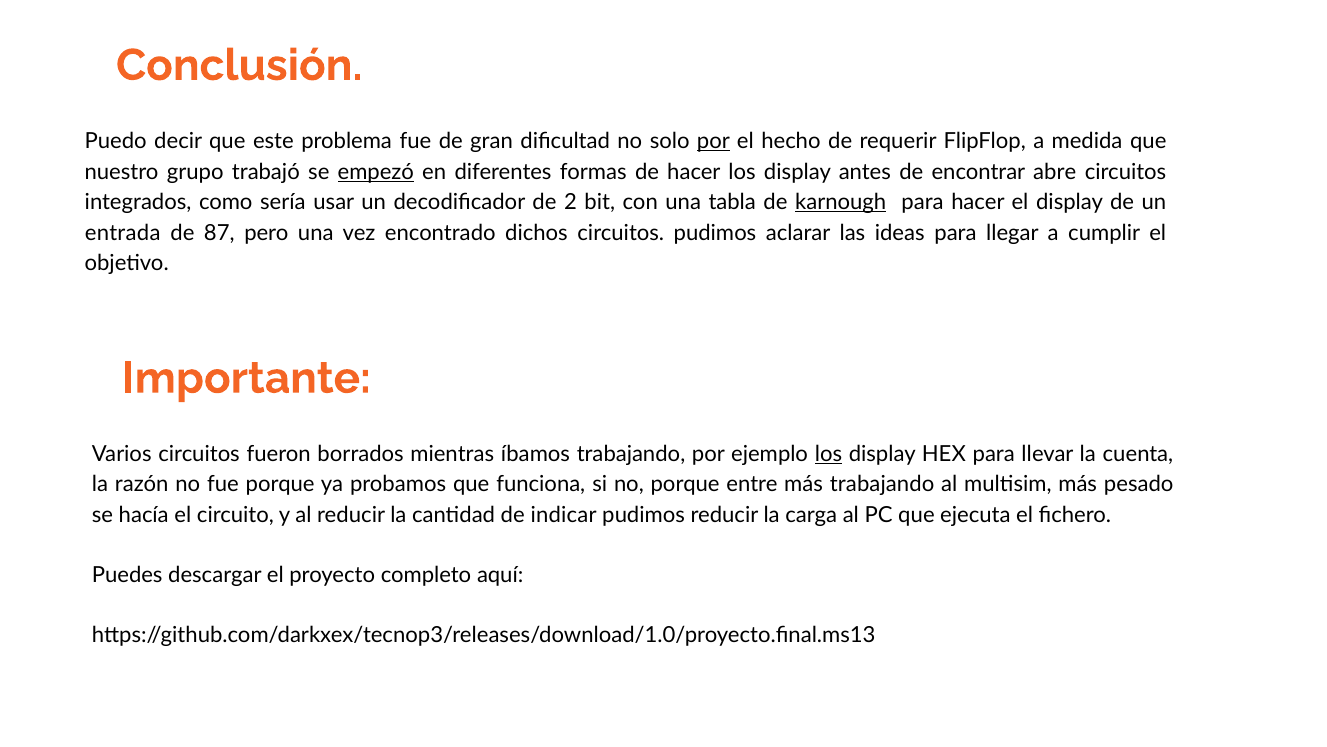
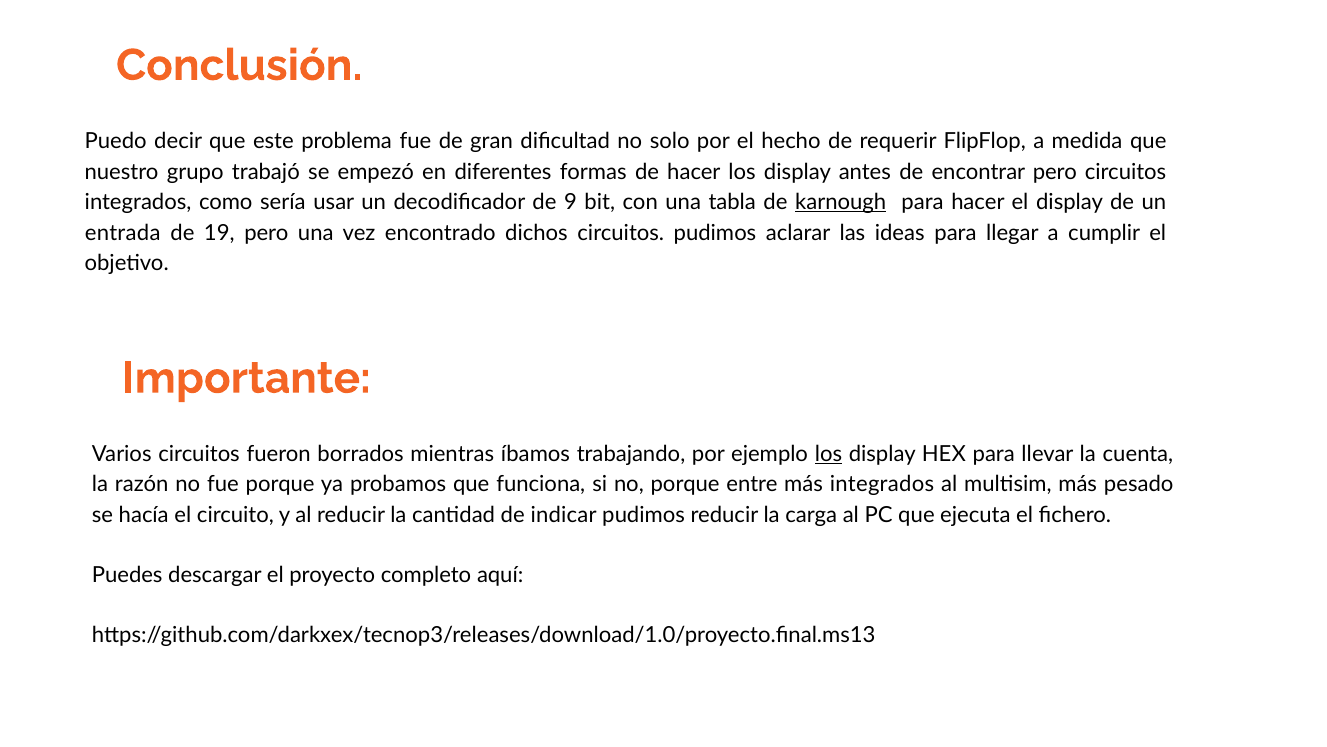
por underline: present -> none (713, 141)
empezó underline: present -> none (376, 172)
encontrar abre: abre -> pero (1055, 172)
2: 2 -> 9 (570, 202)
87: 87 -> 19 (219, 233)
más trabajando: trabajando -> integrados (882, 484)
